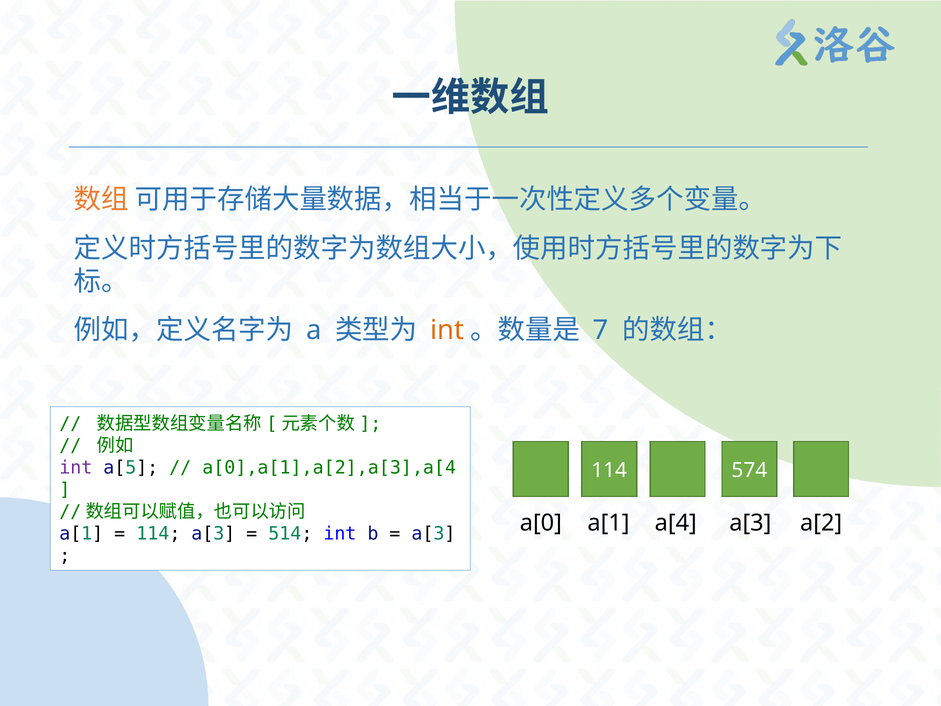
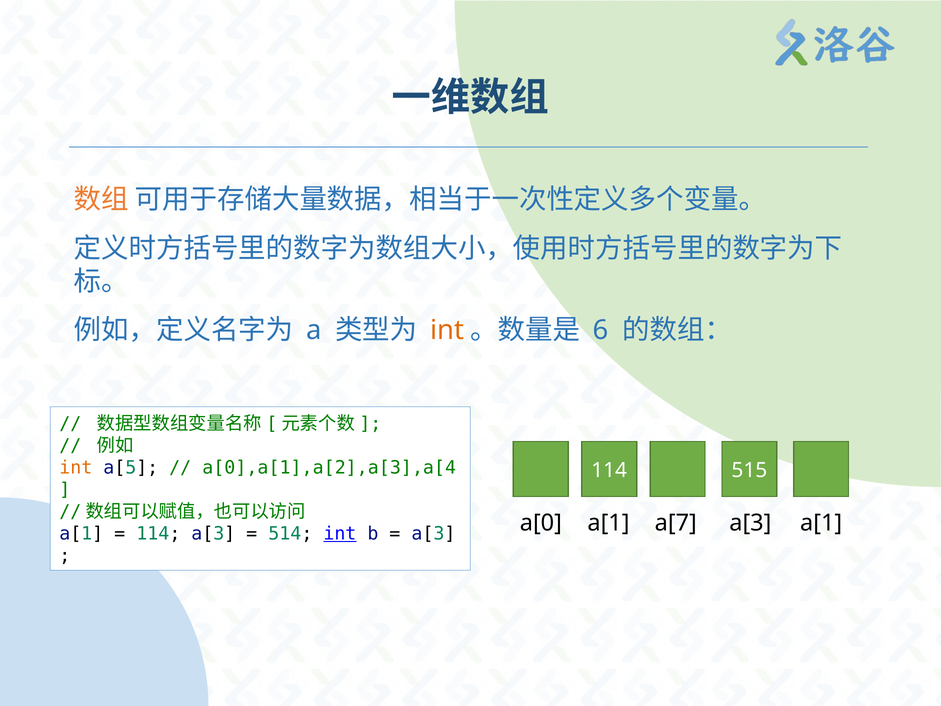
7: 7 -> 6 (601, 330)
int colour: purple -> orange (76, 468)
574: 574 -> 515 (749, 470)
a[4: a[4 -> a[7 (676, 523)
a[3 a[2: a[2 -> a[1 (821, 523)
int underline: none -> present (340, 534)
